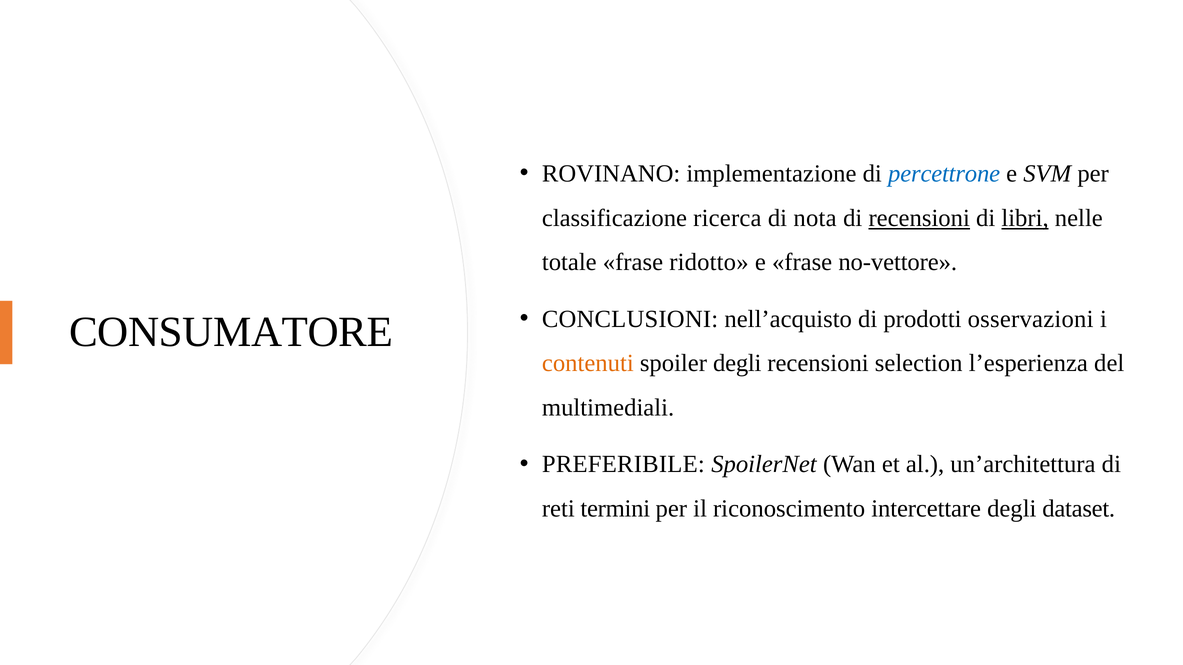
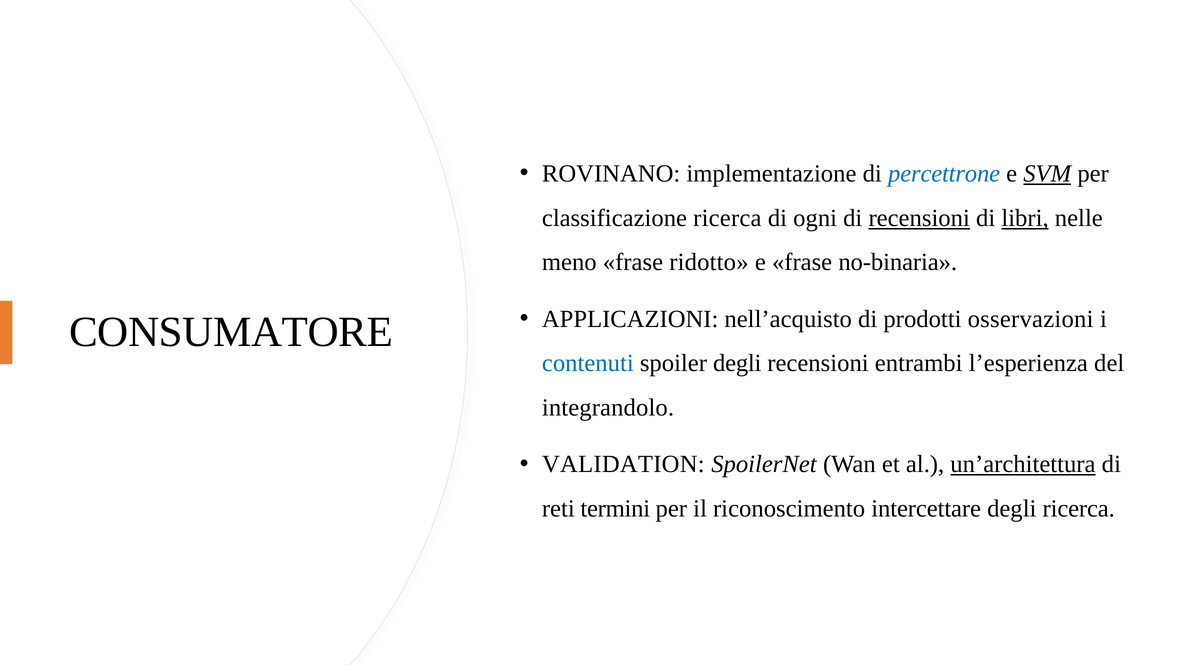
SVM underline: none -> present (1047, 174)
nota: nota -> ogni (815, 218)
totale: totale -> meno (569, 262)
no-vettore: no-vettore -> no-binaria (898, 262)
CONCLUSIONI: CONCLUSIONI -> APPLICAZIONI (630, 319)
contenuti colour: orange -> blue (588, 364)
selection: selection -> entrambi (919, 364)
multimediali: multimediali -> integrandolo (608, 408)
PREFERIBILE: PREFERIBILE -> VALIDATION (623, 465)
un’architettura underline: none -> present (1023, 465)
degli dataset: dataset -> ricerca (1079, 509)
